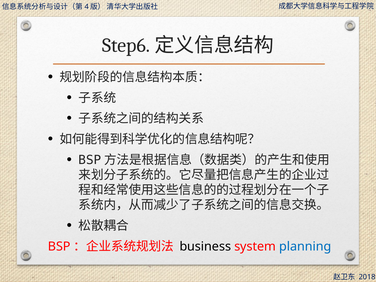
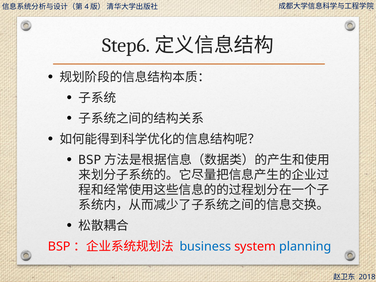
business colour: black -> blue (205, 246)
